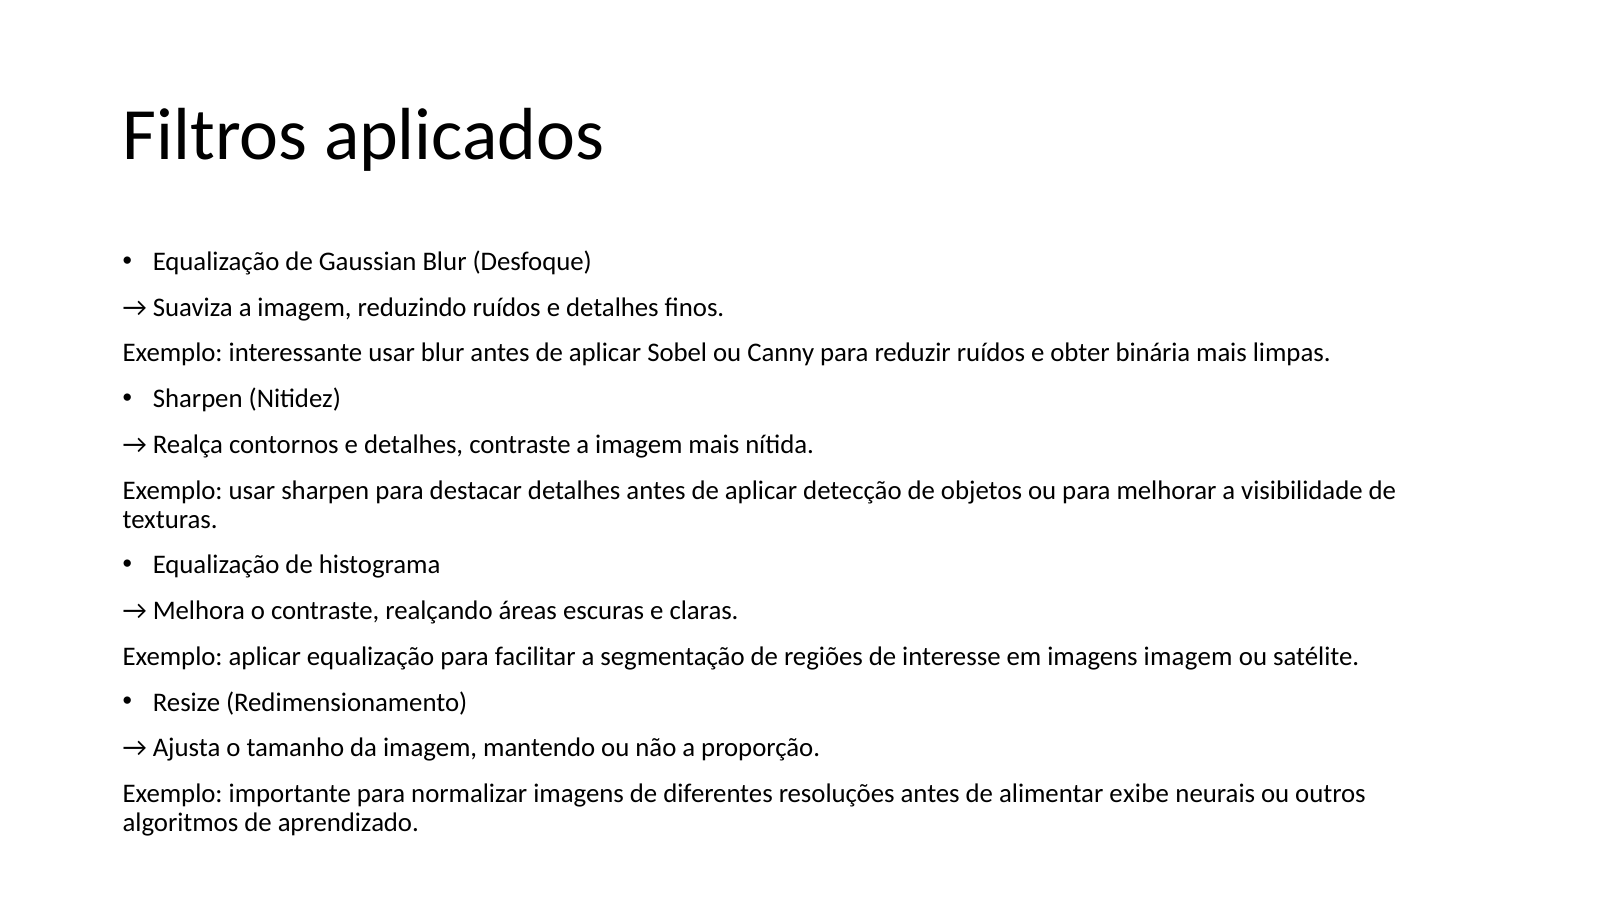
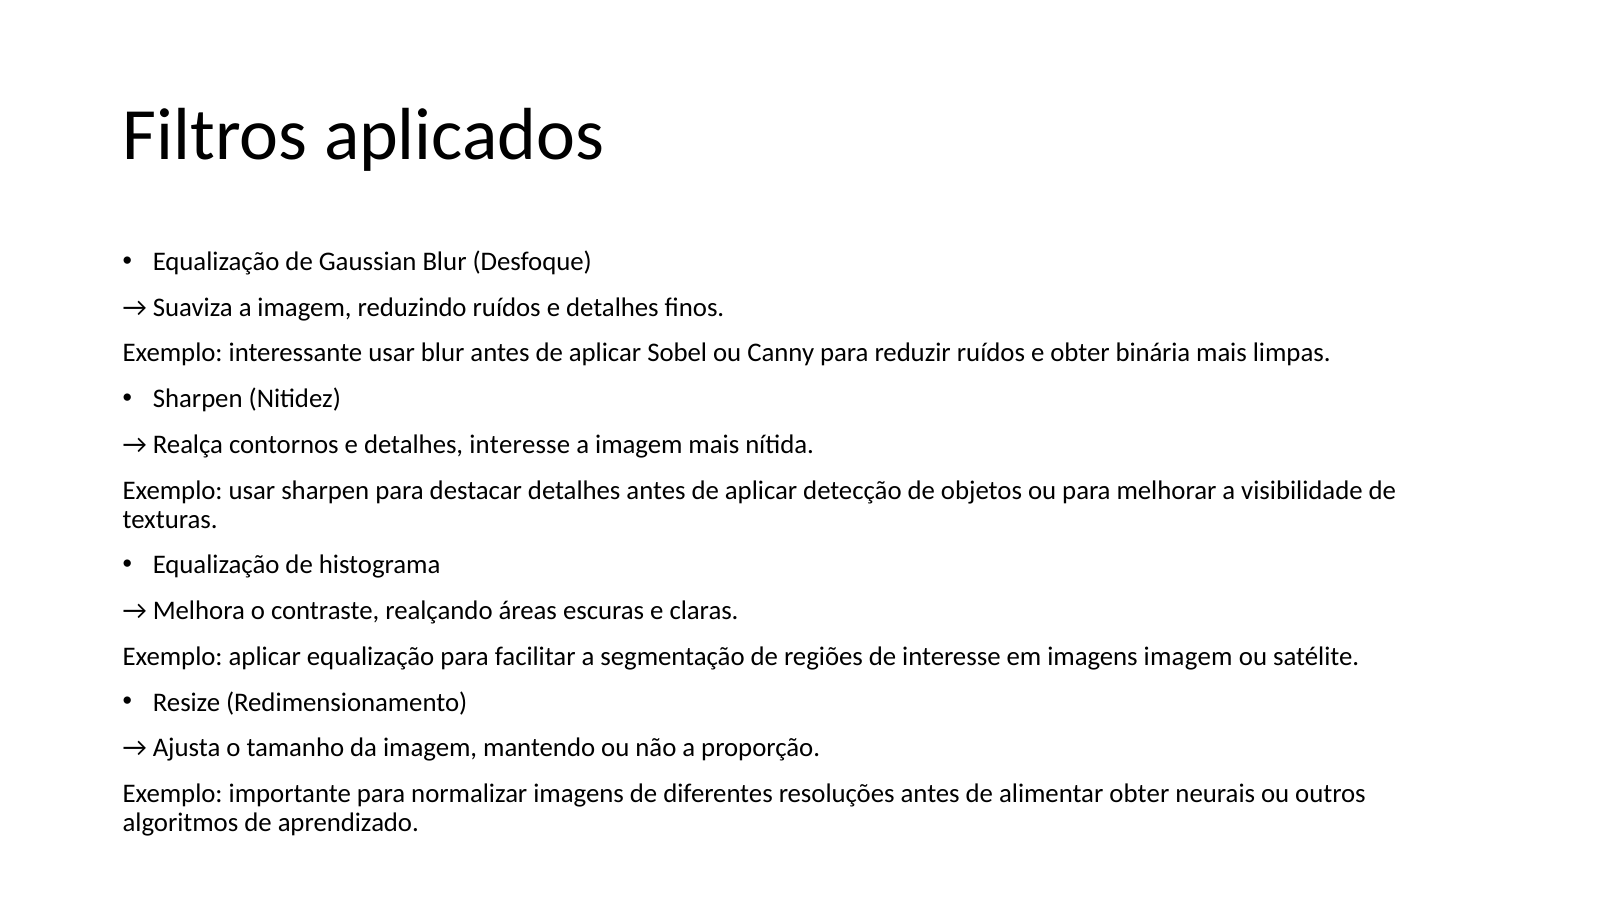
detalhes contraste: contraste -> interesse (520, 444)
alimentar exibe: exibe -> obter (1139, 793)
